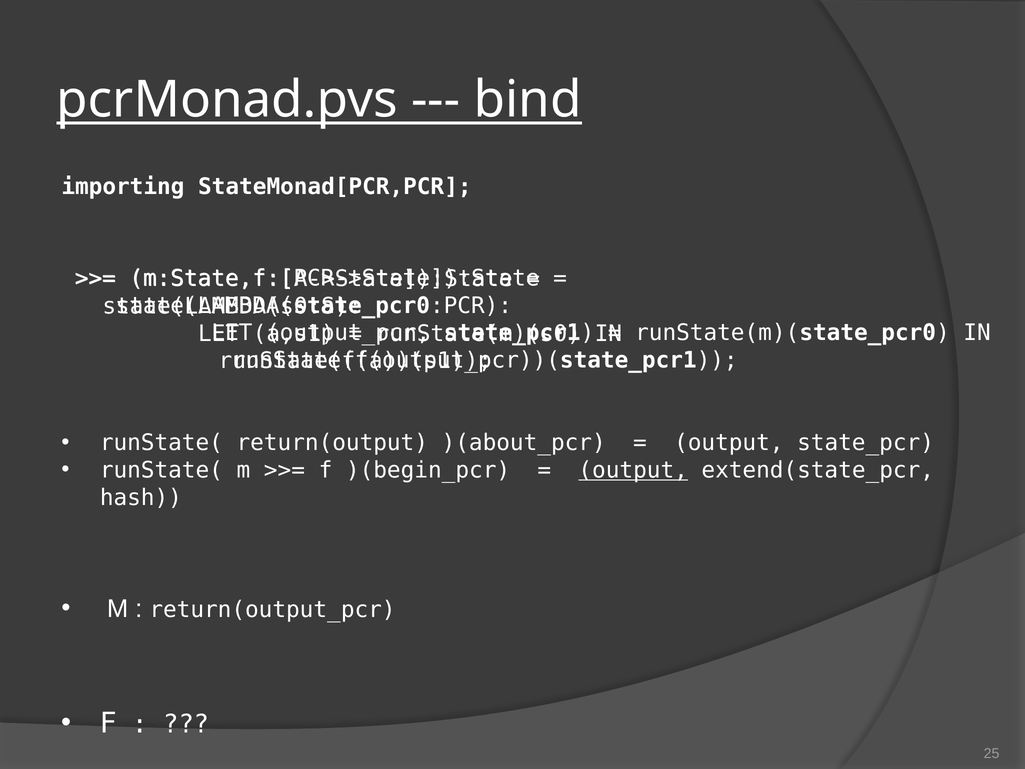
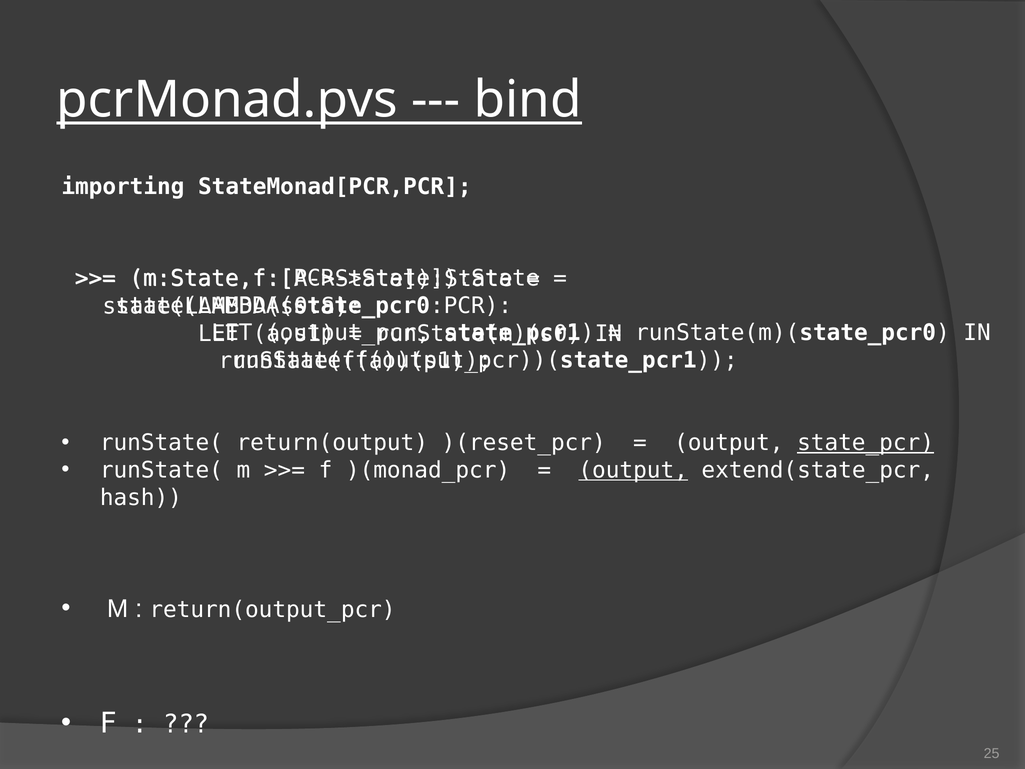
)(about_pcr: )(about_pcr -> )(reset_pcr (524, 443)
state_pcr underline: none -> present (866, 443)
)(begin_pcr: )(begin_pcr -> )(monad_pcr (428, 470)
